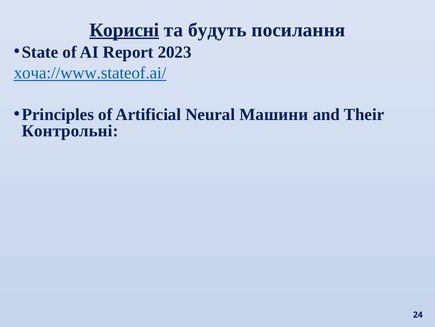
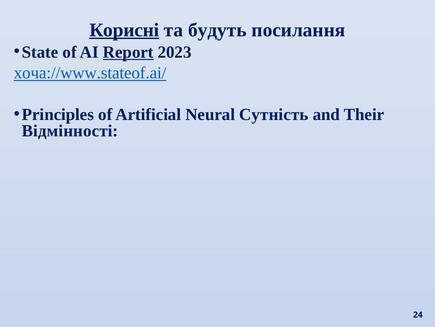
Report underline: none -> present (128, 52)
Машини: Машини -> Сутність (274, 114)
Контрольні: Контрольні -> Відмінності (70, 131)
